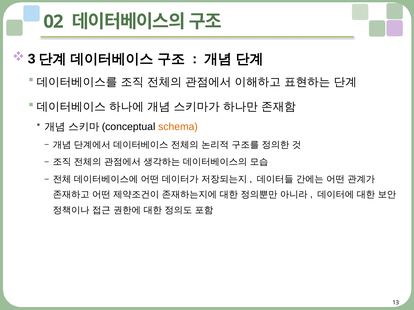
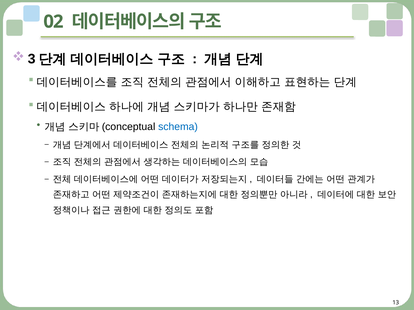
schema colour: orange -> blue (178, 127)
